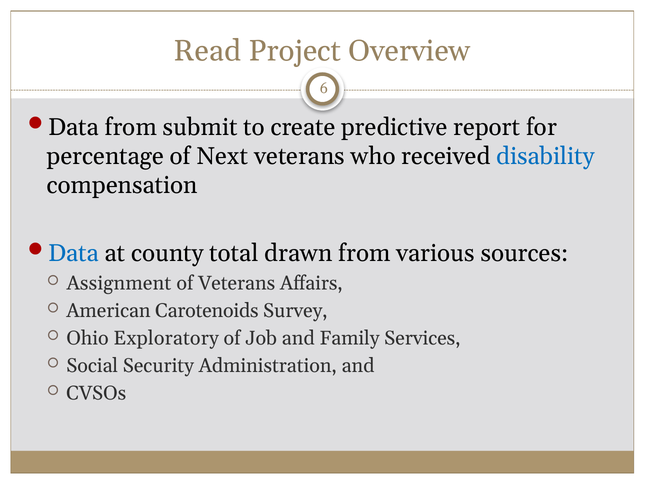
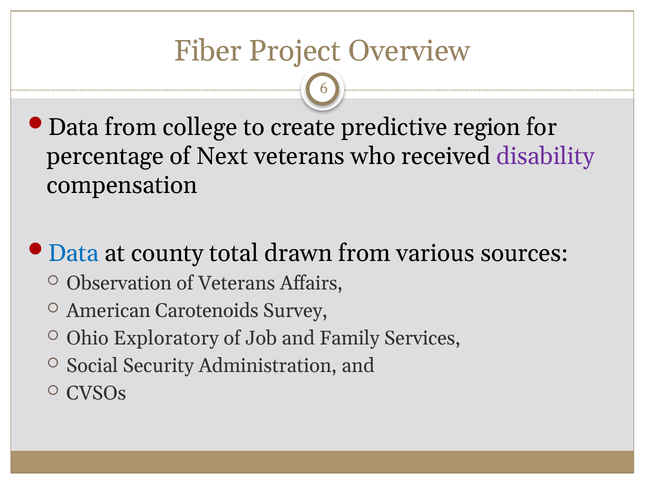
Read: Read -> Fiber (208, 51)
submit: submit -> college (200, 127)
report: report -> region (487, 127)
disability colour: blue -> purple (545, 156)
Assignment: Assignment -> Observation (119, 283)
